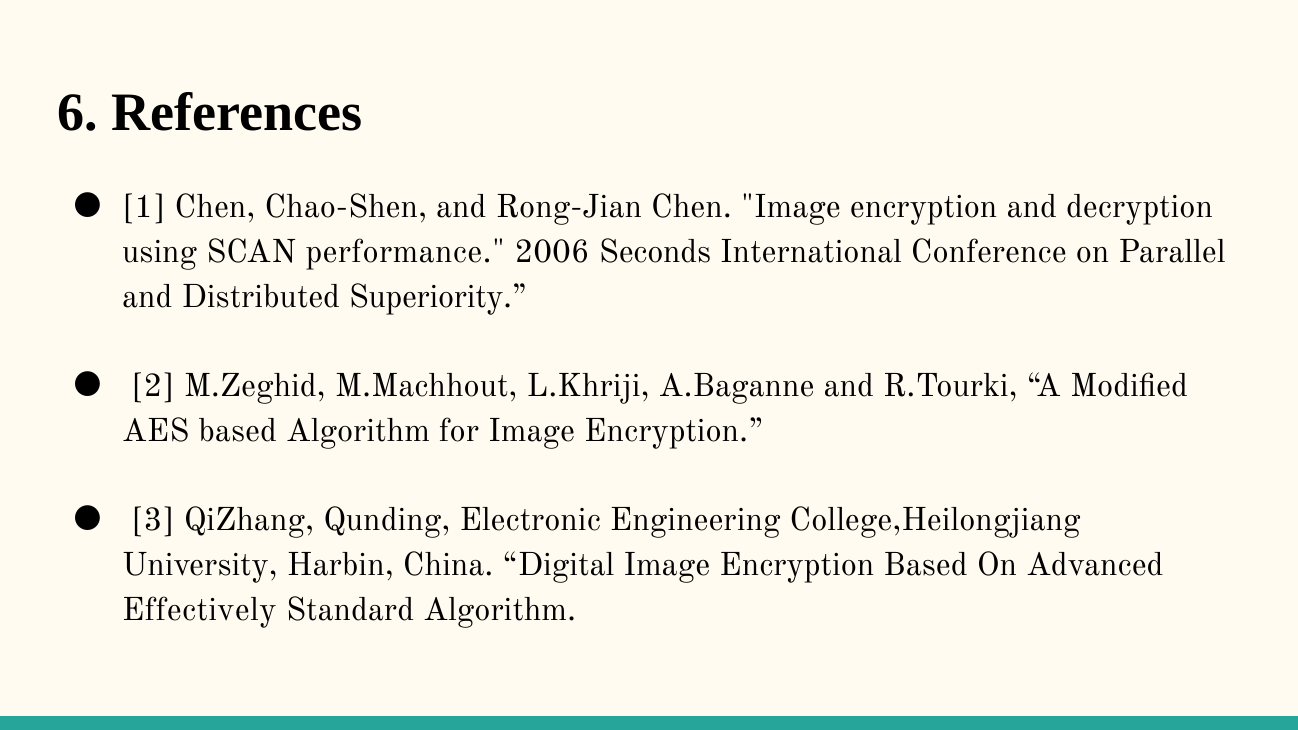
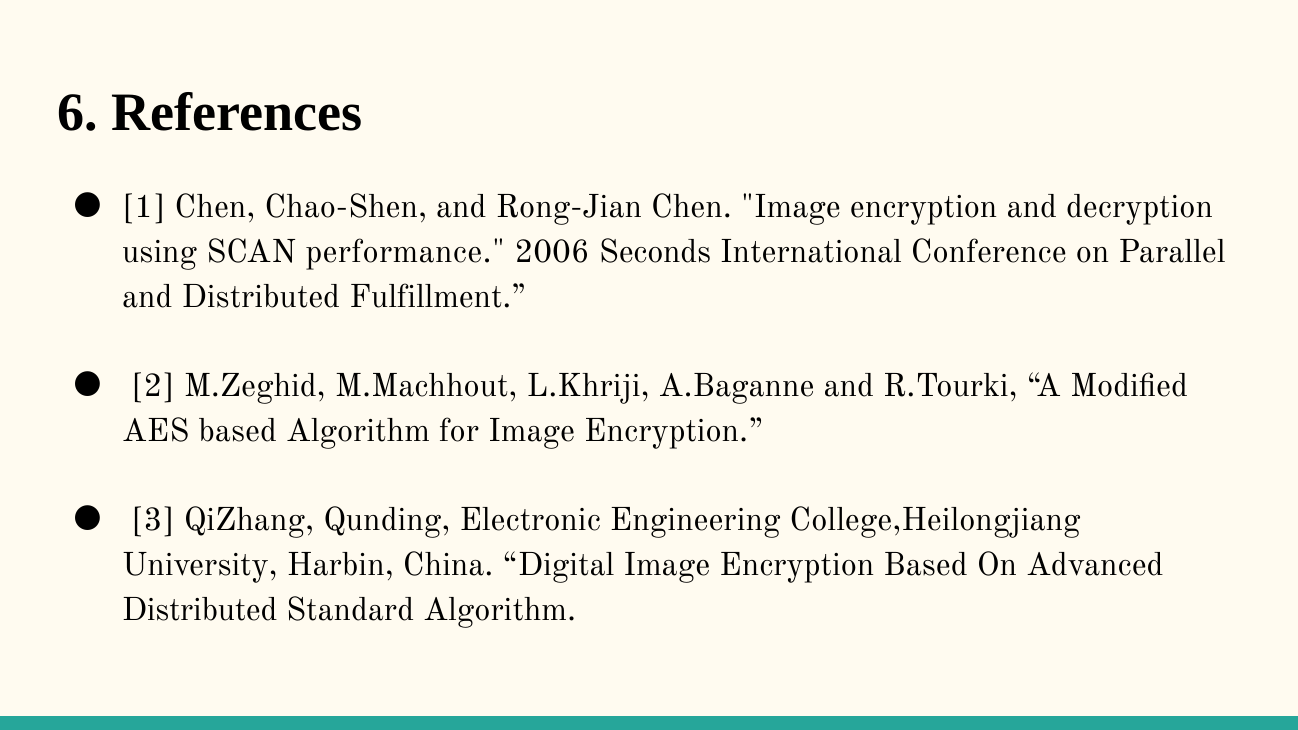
Superiority: Superiority -> Fulfillment (438, 296)
Effectively: Effectively -> Distributed (200, 610)
